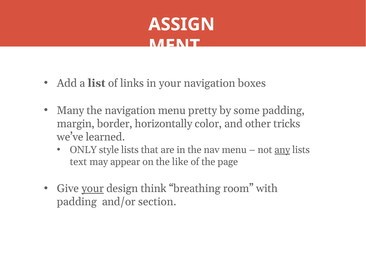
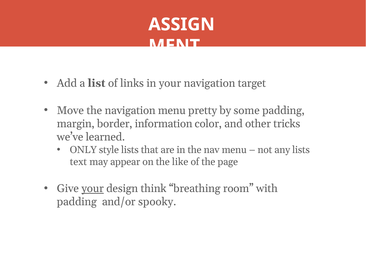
boxes: boxes -> target (252, 83)
Many: Many -> Move (70, 111)
horizontally: horizontally -> information (164, 124)
any underline: present -> none (282, 150)
section: section -> spooky (157, 202)
